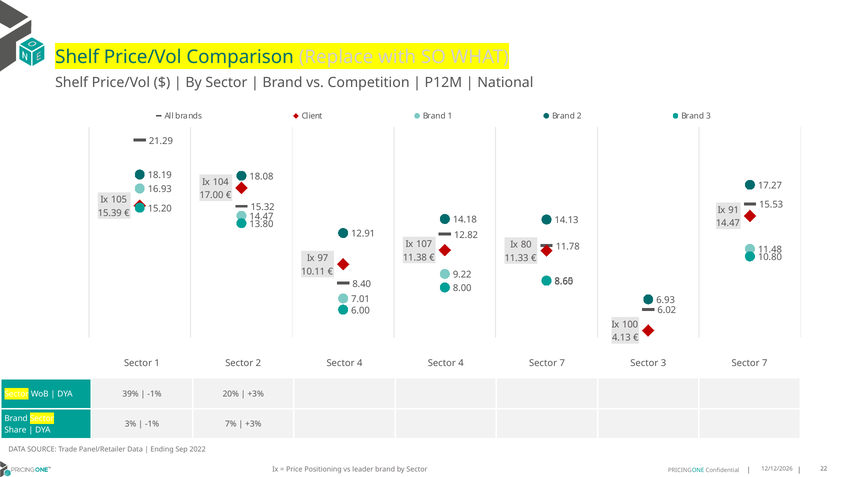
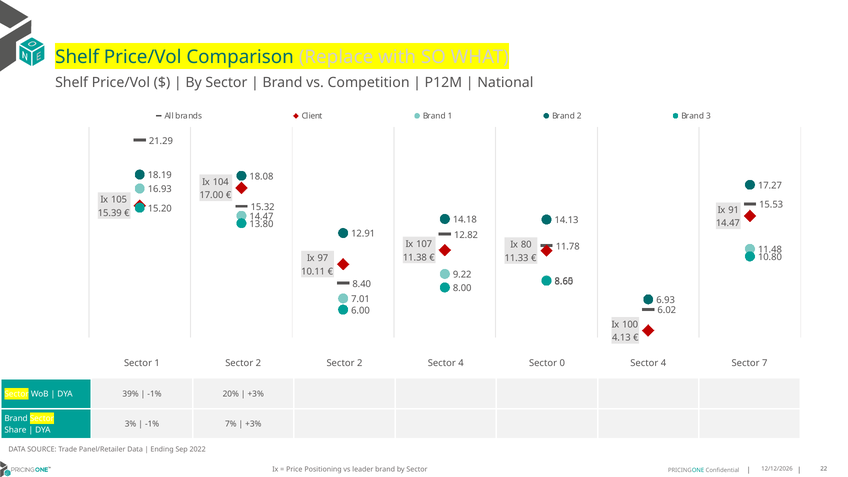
2 Sector 4: 4 -> 2 (360, 363)
4 Sector 7: 7 -> 0 (562, 363)
3: 3 -> 4 (663, 363)
